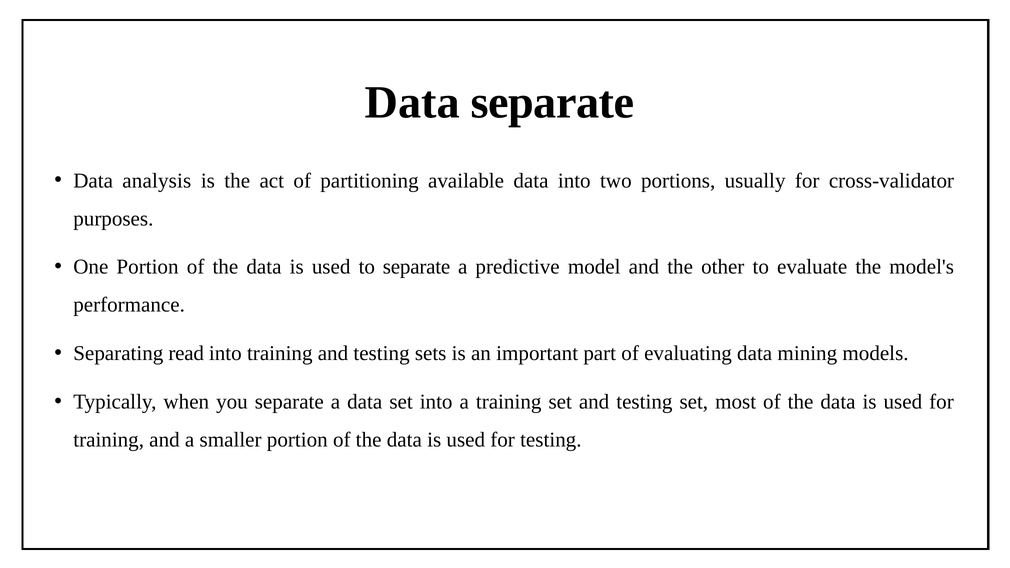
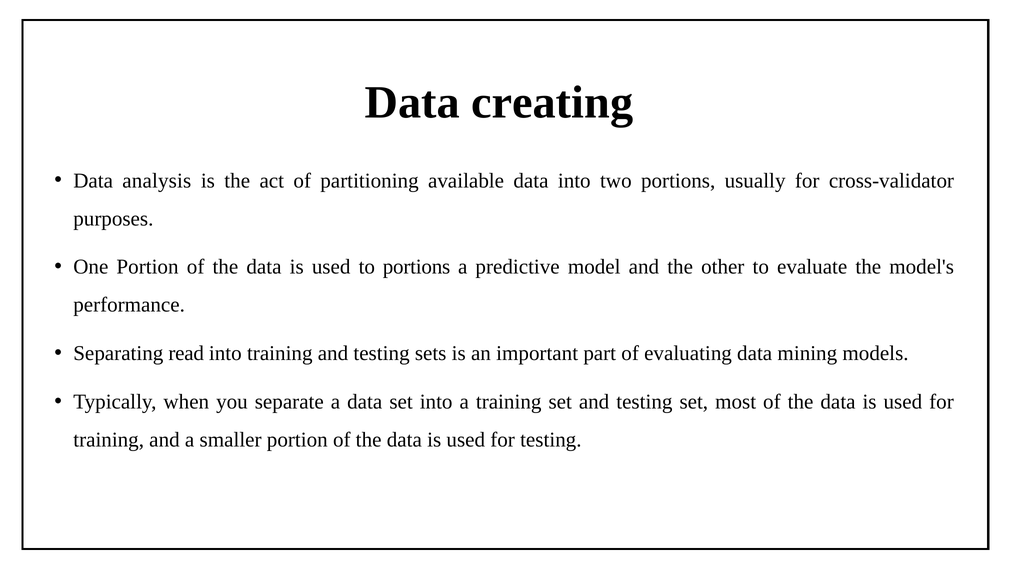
Data separate: separate -> creating (552, 102)
to separate: separate -> portions (417, 267)
